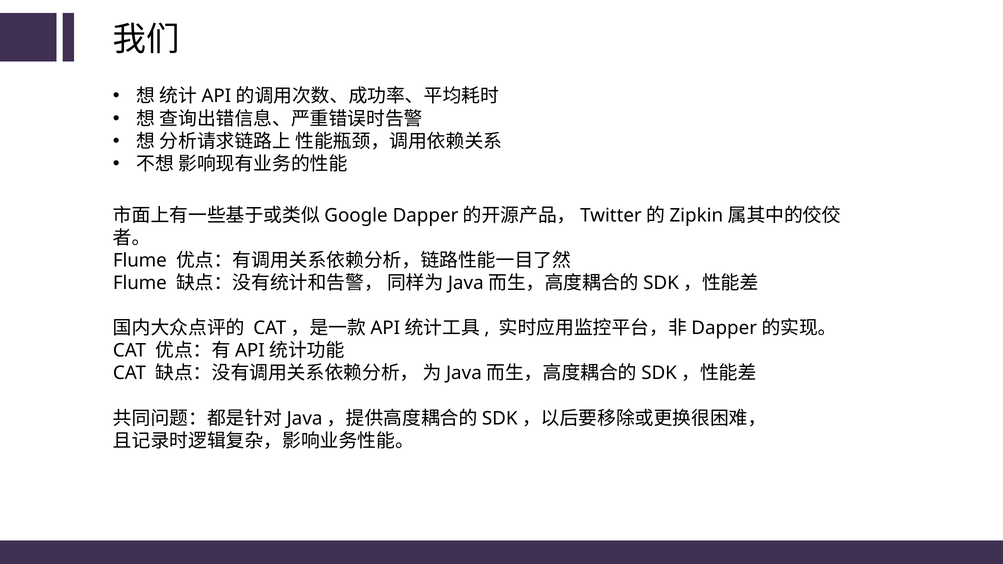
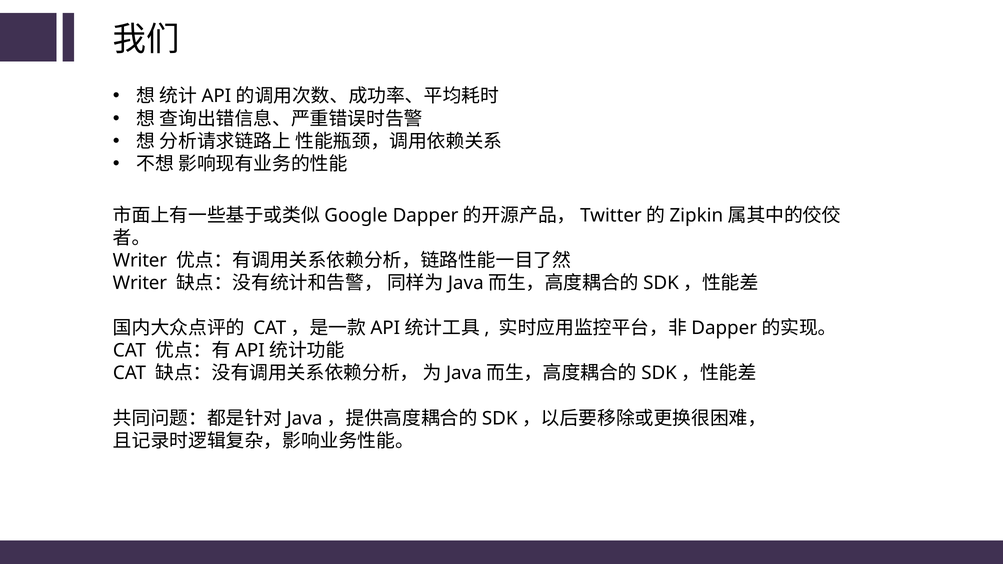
Flume: Flume -> Writer (140, 261)
Flume: Flume -> Writer (140, 283)
